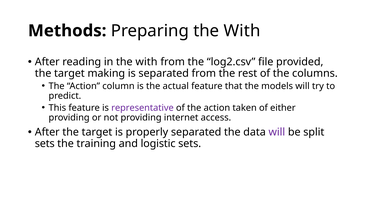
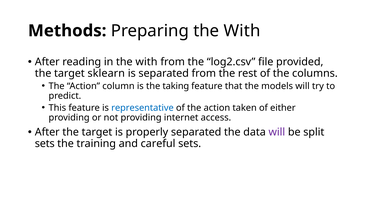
making: making -> sklearn (106, 74)
actual: actual -> taking (176, 86)
representative colour: purple -> blue (142, 108)
logistic: logistic -> careful (158, 144)
